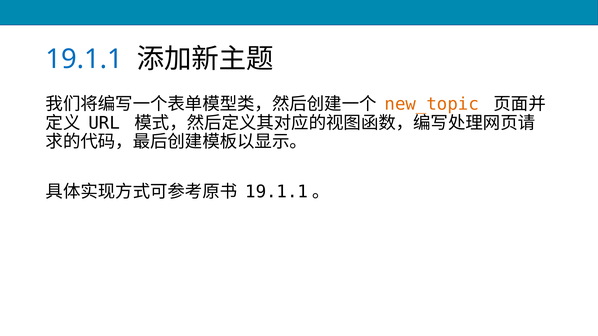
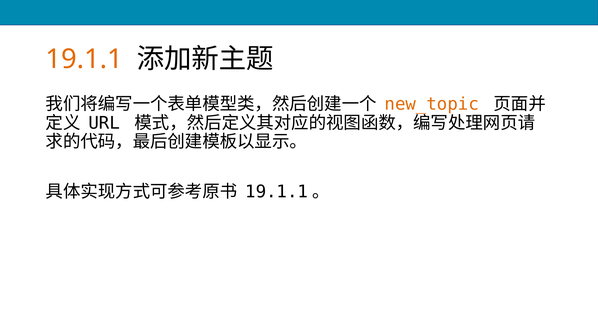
19.1.1 colour: blue -> orange (84, 59)
